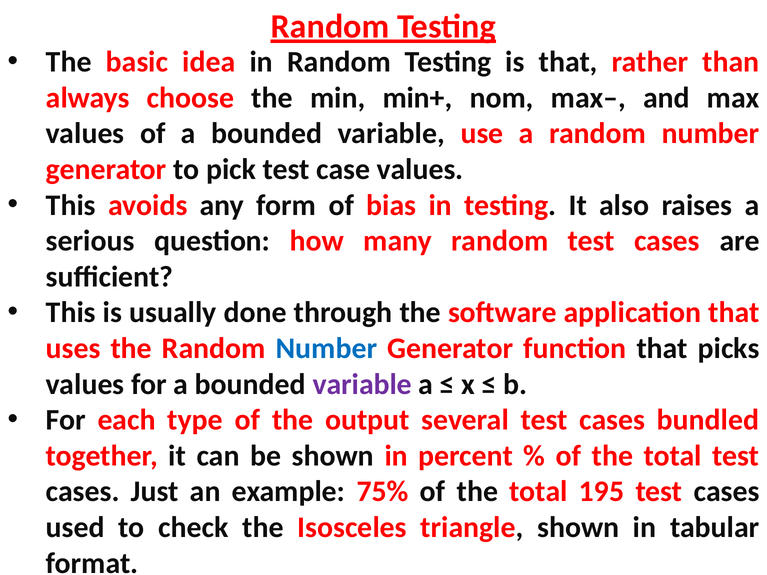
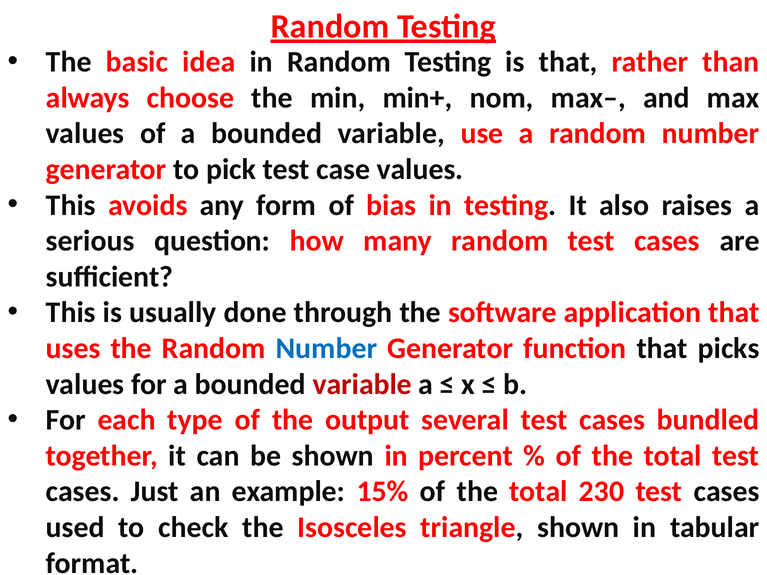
variable colour: purple -> red (362, 384)
75%: 75% -> 15% (383, 492)
195: 195 -> 230 (602, 492)
